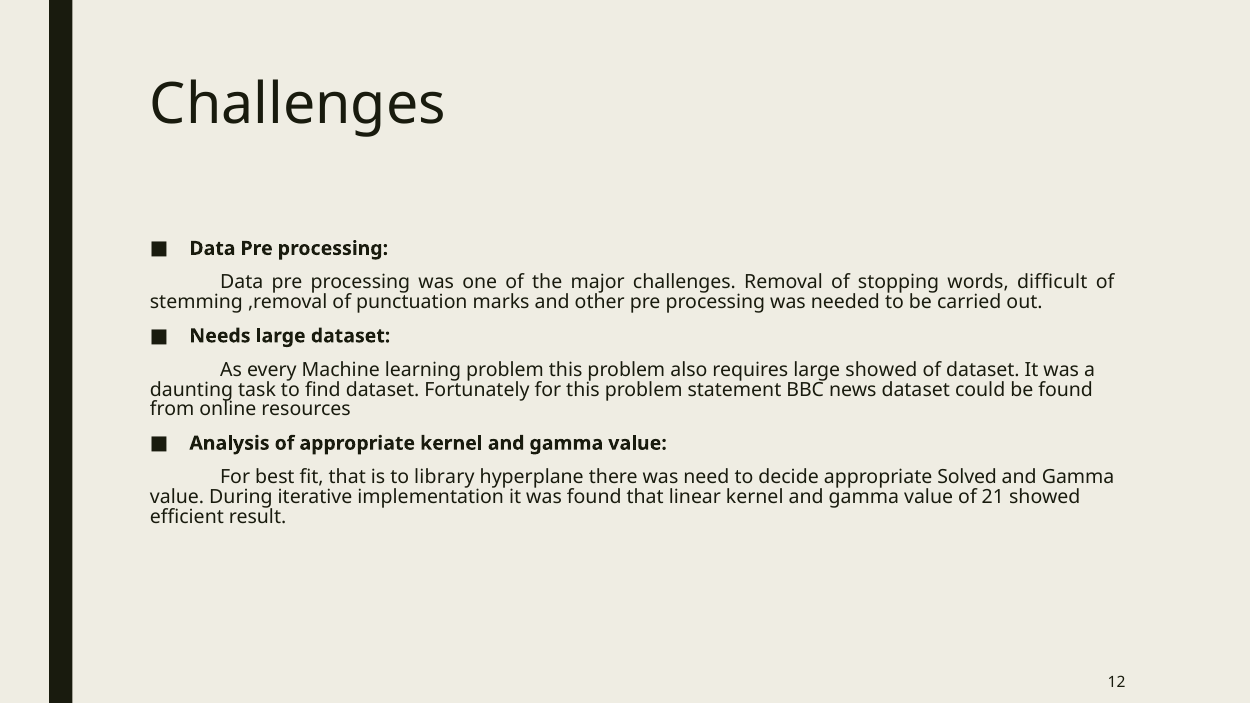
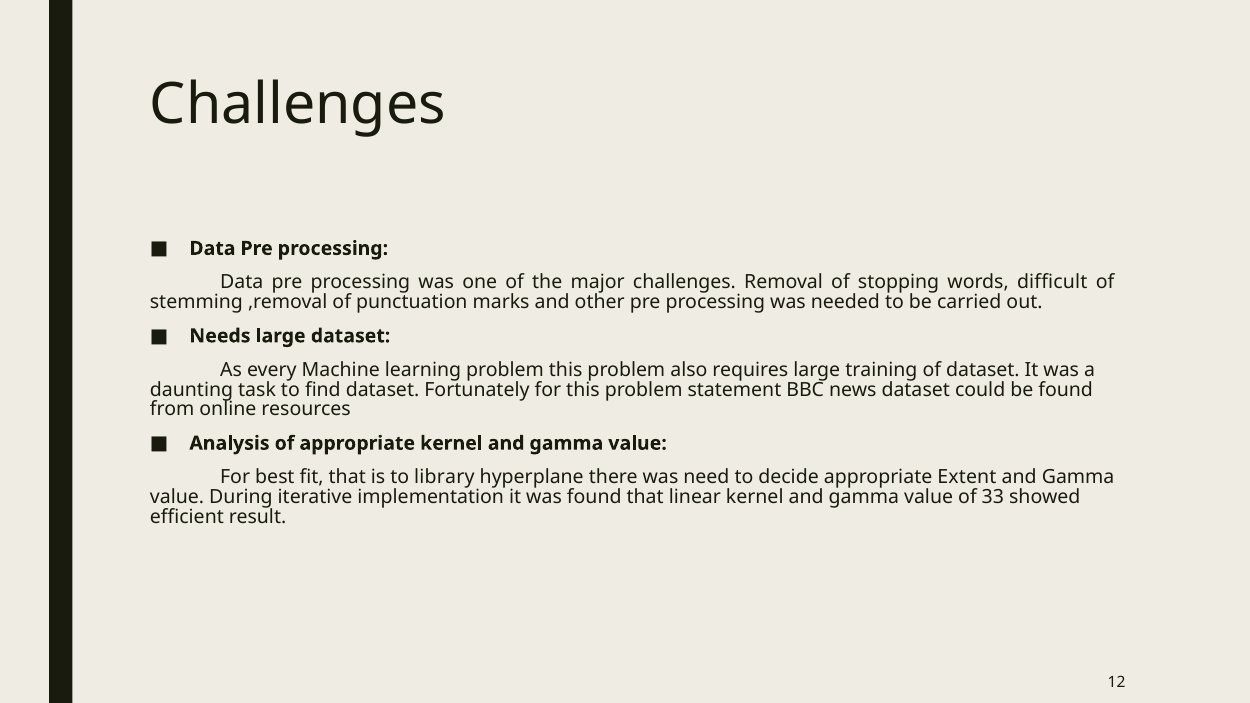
large showed: showed -> training (881, 370)
Solved: Solved -> Extent (967, 477)
21: 21 -> 33 (993, 497)
